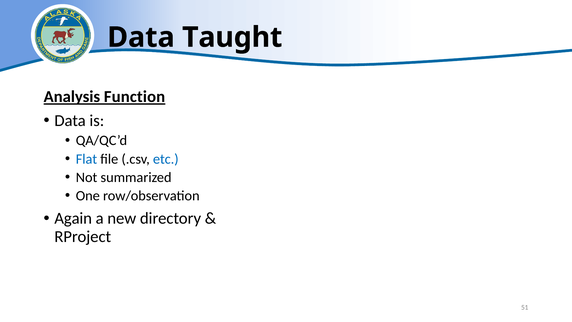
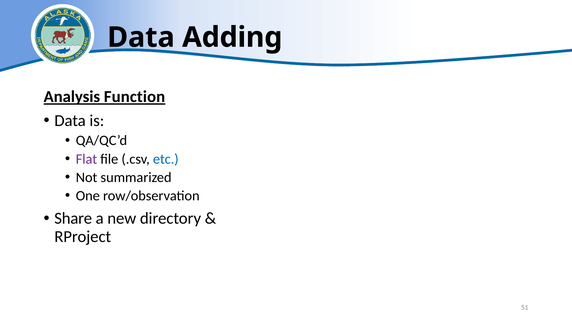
Taught: Taught -> Adding (232, 37)
Flat colour: blue -> purple (86, 159)
Again: Again -> Share (73, 218)
